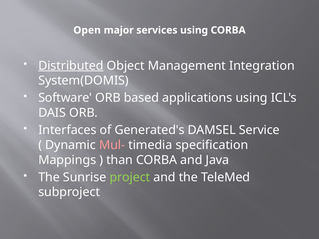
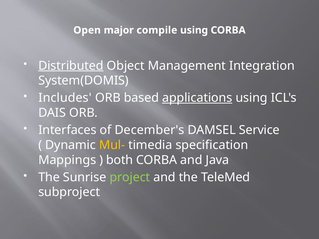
services: services -> compile (157, 30)
Software: Software -> Includes (65, 98)
applications underline: none -> present (197, 98)
Generated's: Generated's -> December's (149, 130)
Mul- colour: pink -> yellow (112, 145)
than: than -> both (120, 160)
